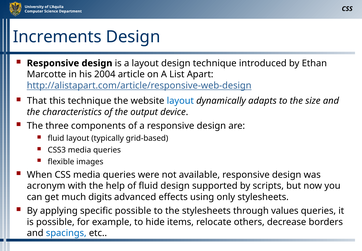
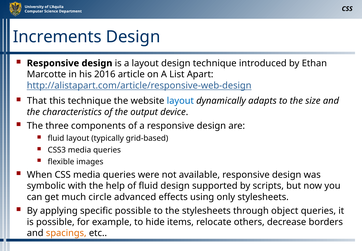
2004: 2004 -> 2016 (105, 74)
acronym: acronym -> symbolic (46, 186)
digits: digits -> circle (100, 197)
values: values -> object (285, 210)
spacings colour: blue -> orange (66, 233)
